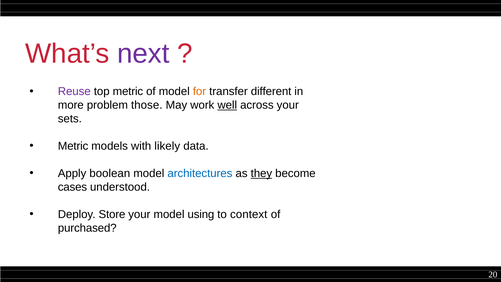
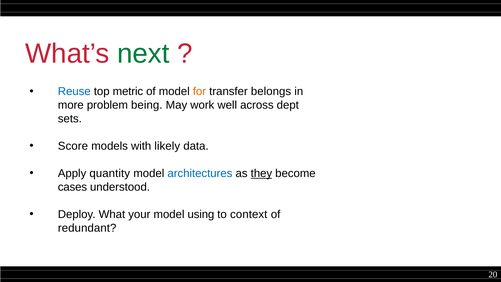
next colour: purple -> green (143, 54)
Reuse colour: purple -> blue (74, 91)
different: different -> belongs (271, 91)
those: those -> being (147, 105)
well underline: present -> none (227, 105)
across your: your -> dept (288, 105)
Metric: Metric -> Score (73, 146)
boolean: boolean -> quantity (110, 173)
Store: Store -> What (112, 214)
purchased: purchased -> redundant (87, 228)
